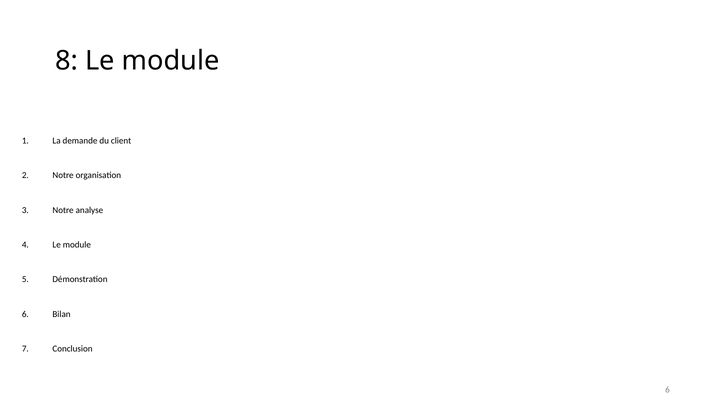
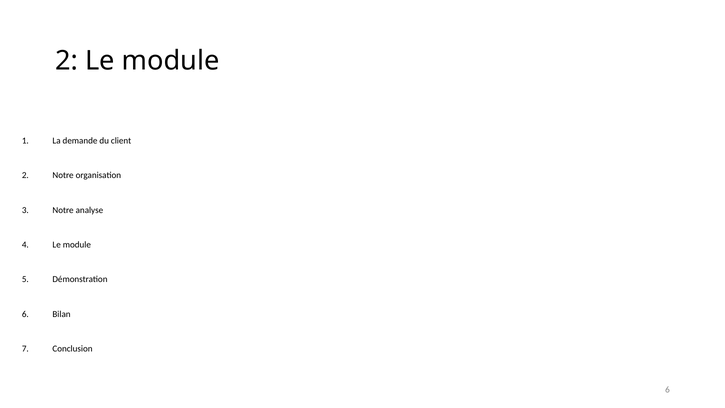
8: 8 -> 2 (67, 61)
